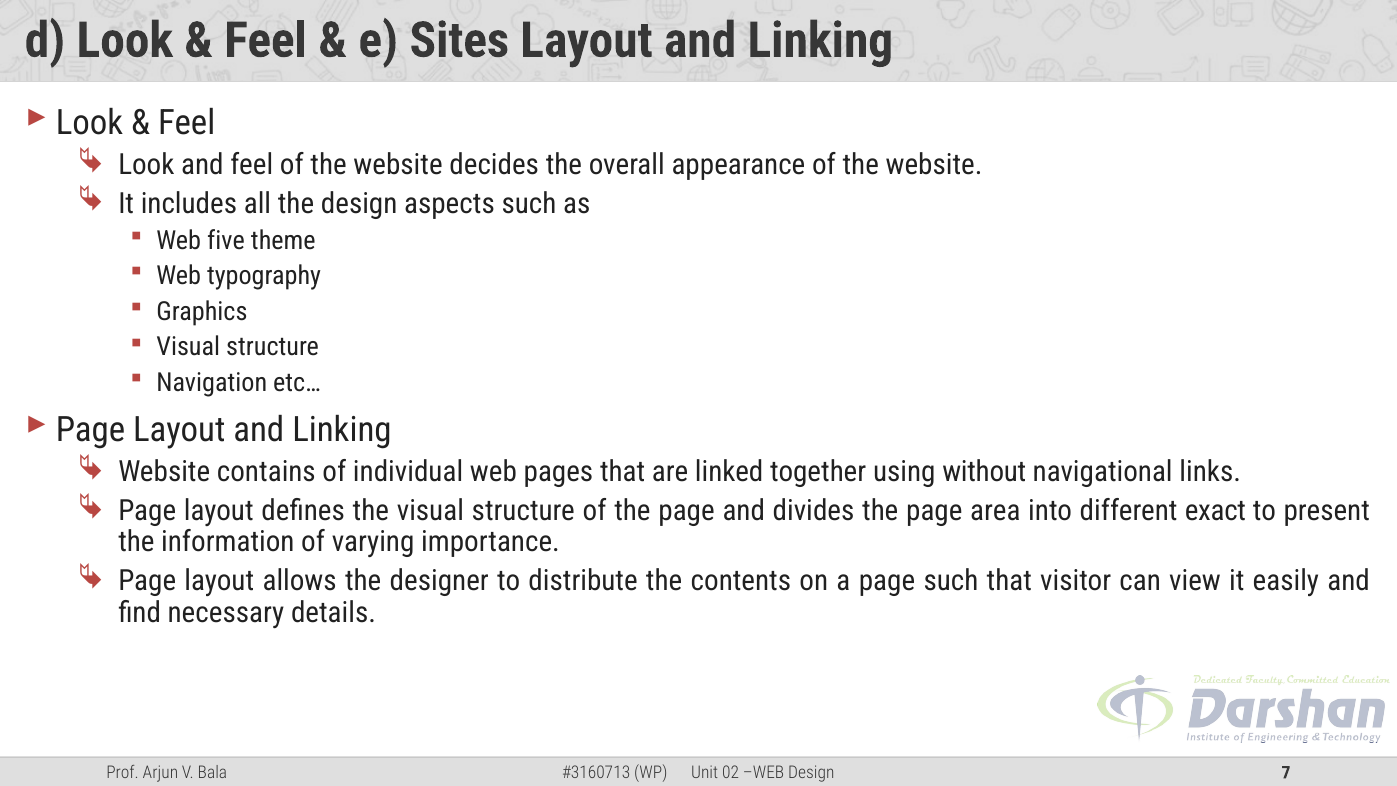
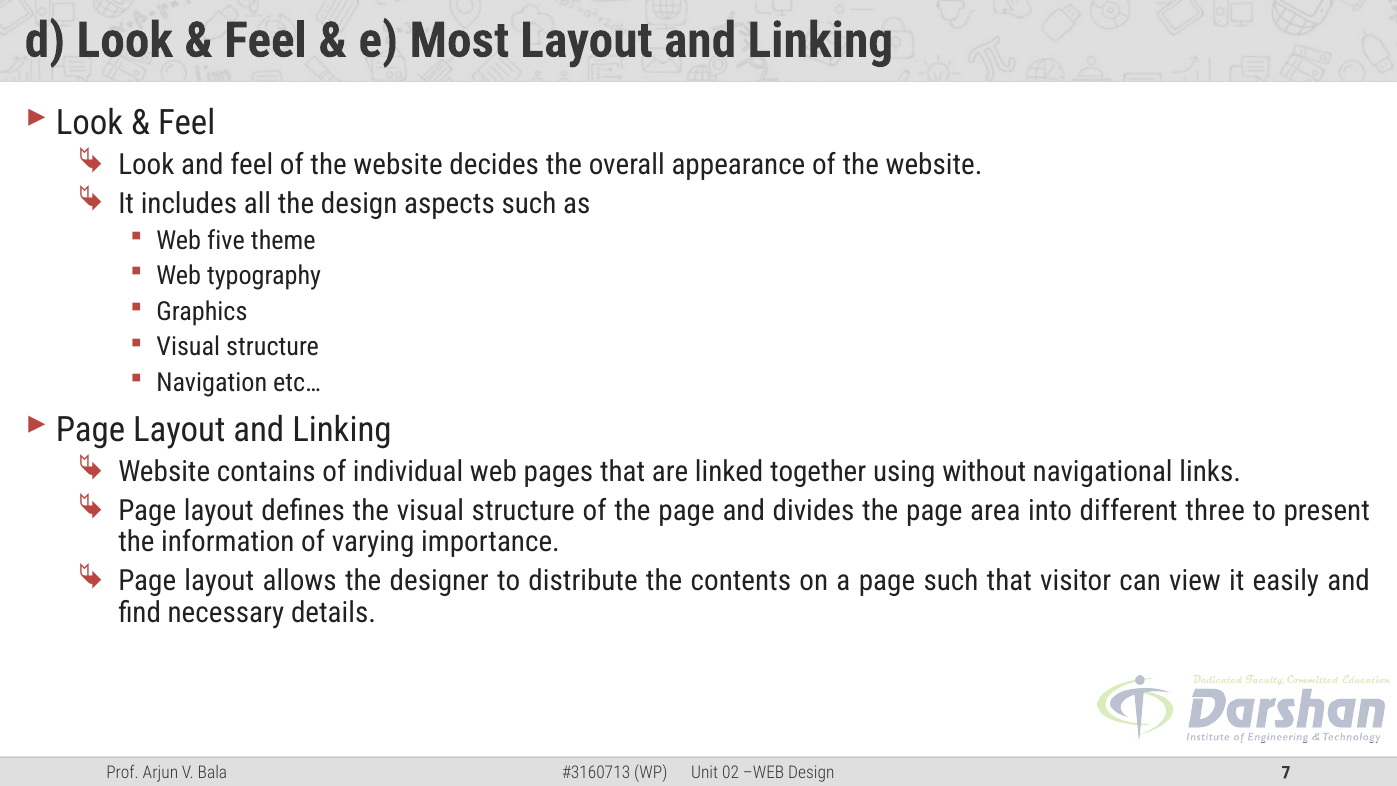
Sites: Sites -> Most (459, 40)
exact: exact -> three (1215, 511)
